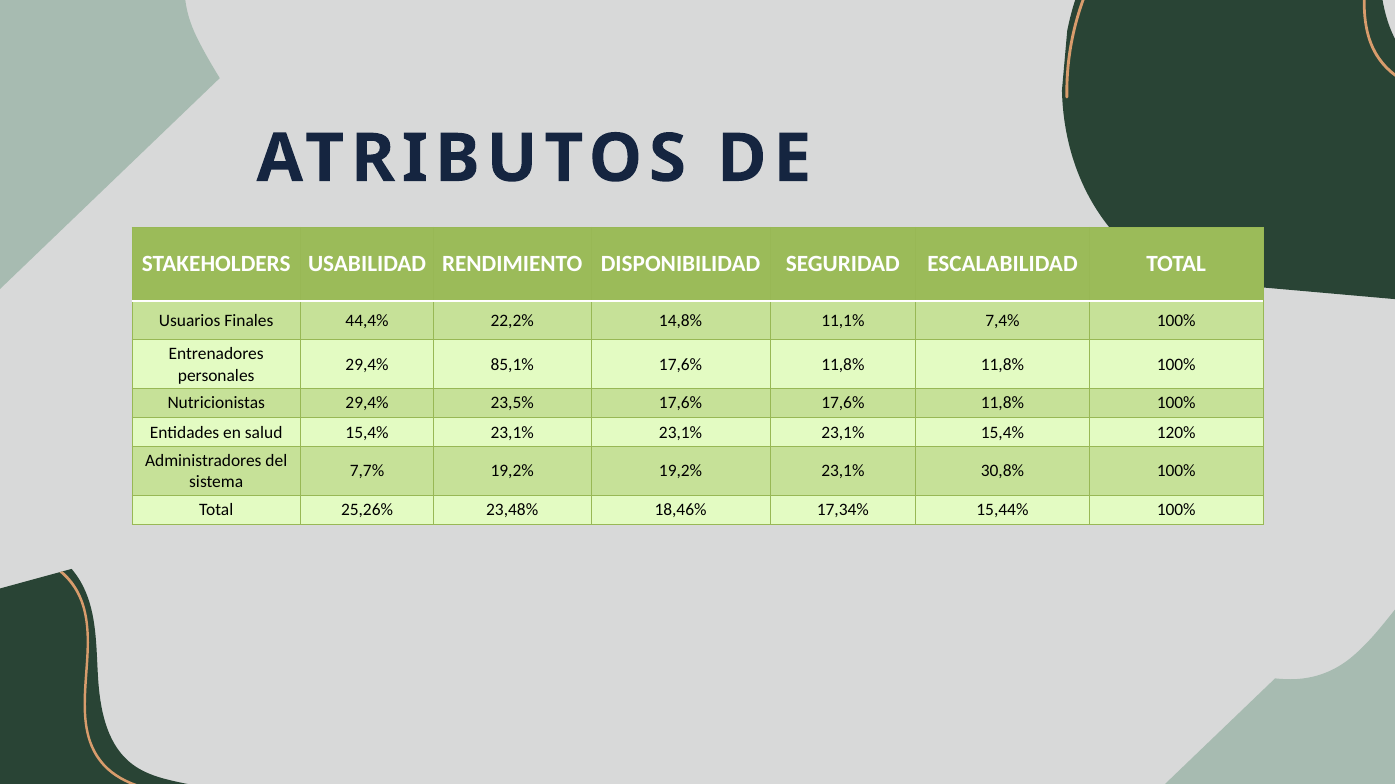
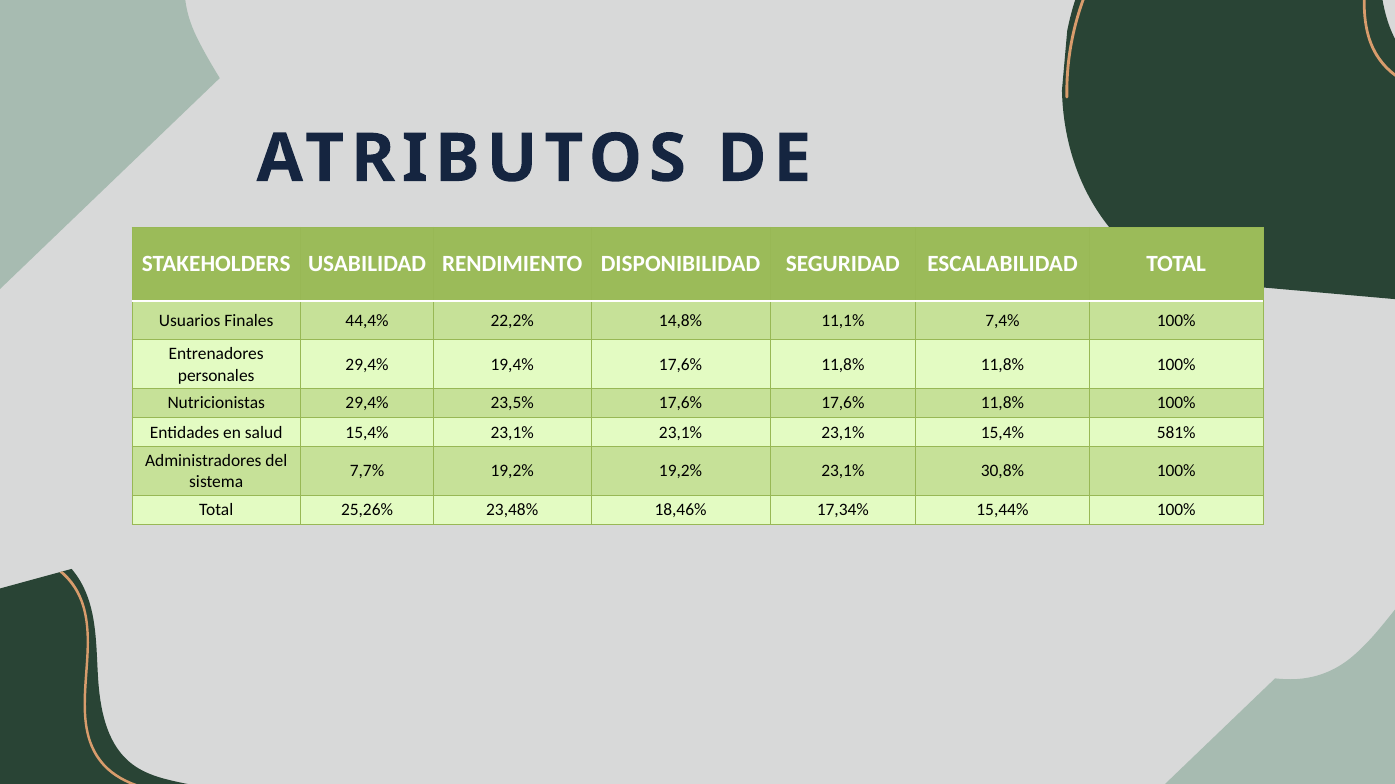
85,1%: 85,1% -> 19,4% (512, 365)
120%: 120% -> 581% (1176, 433)
